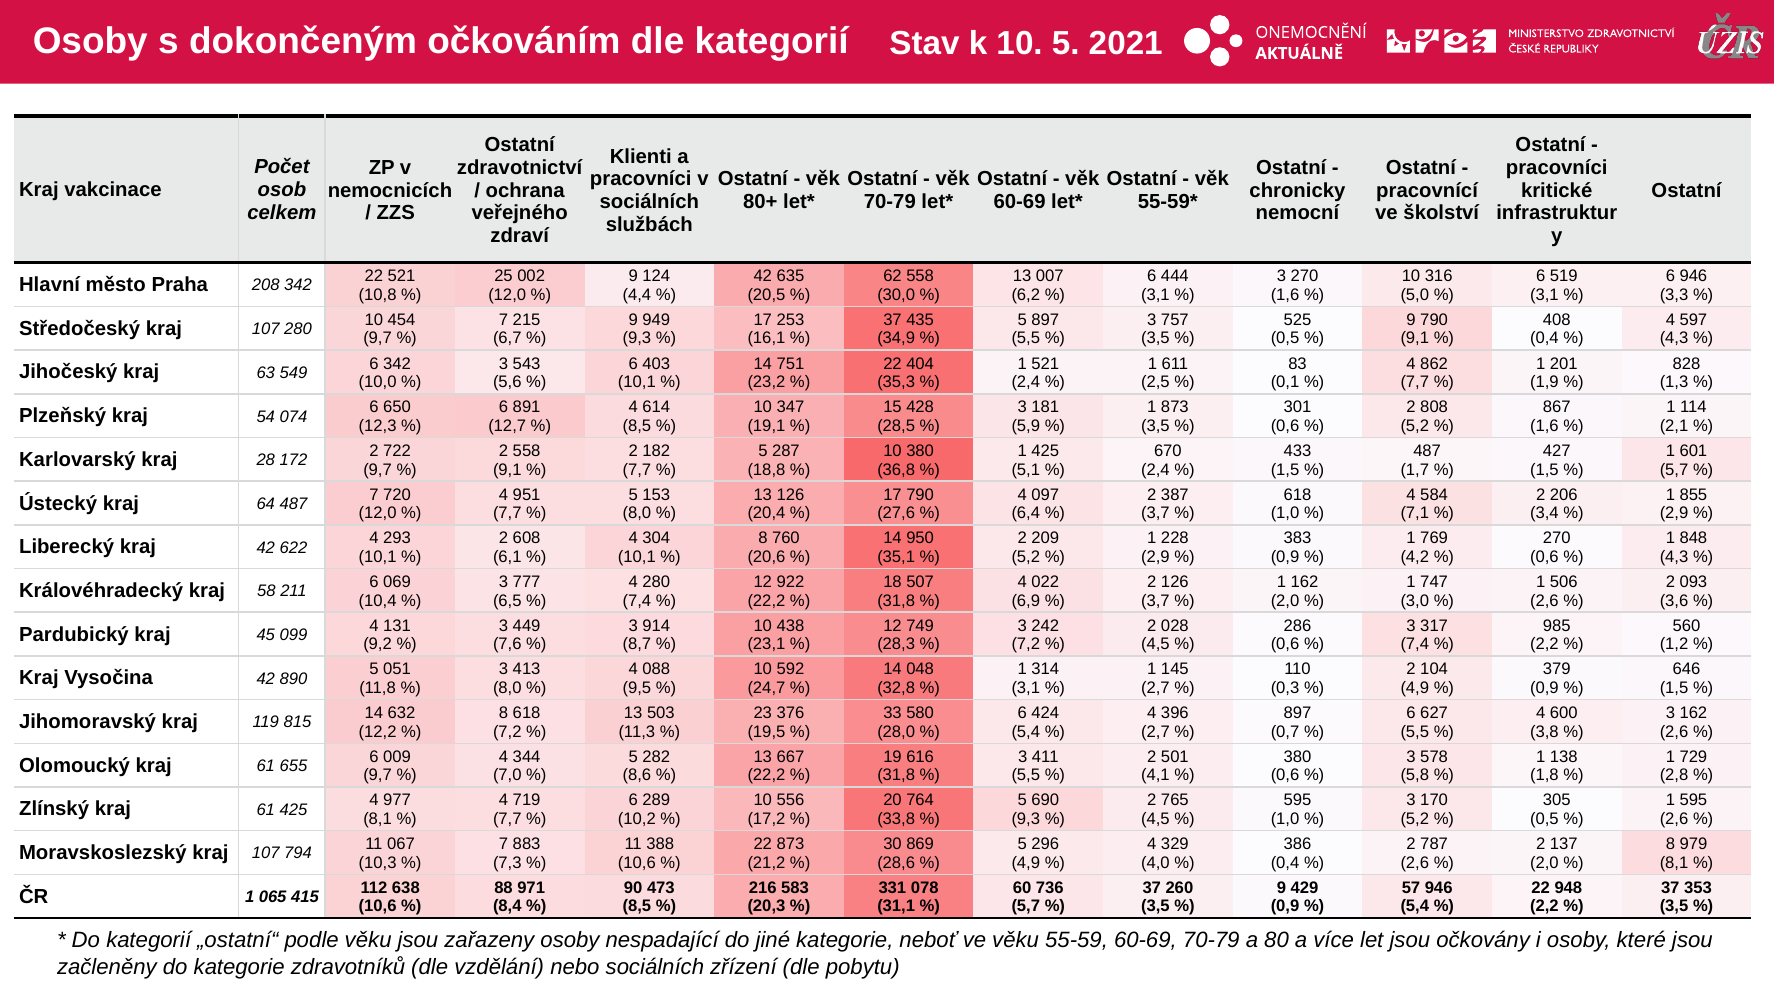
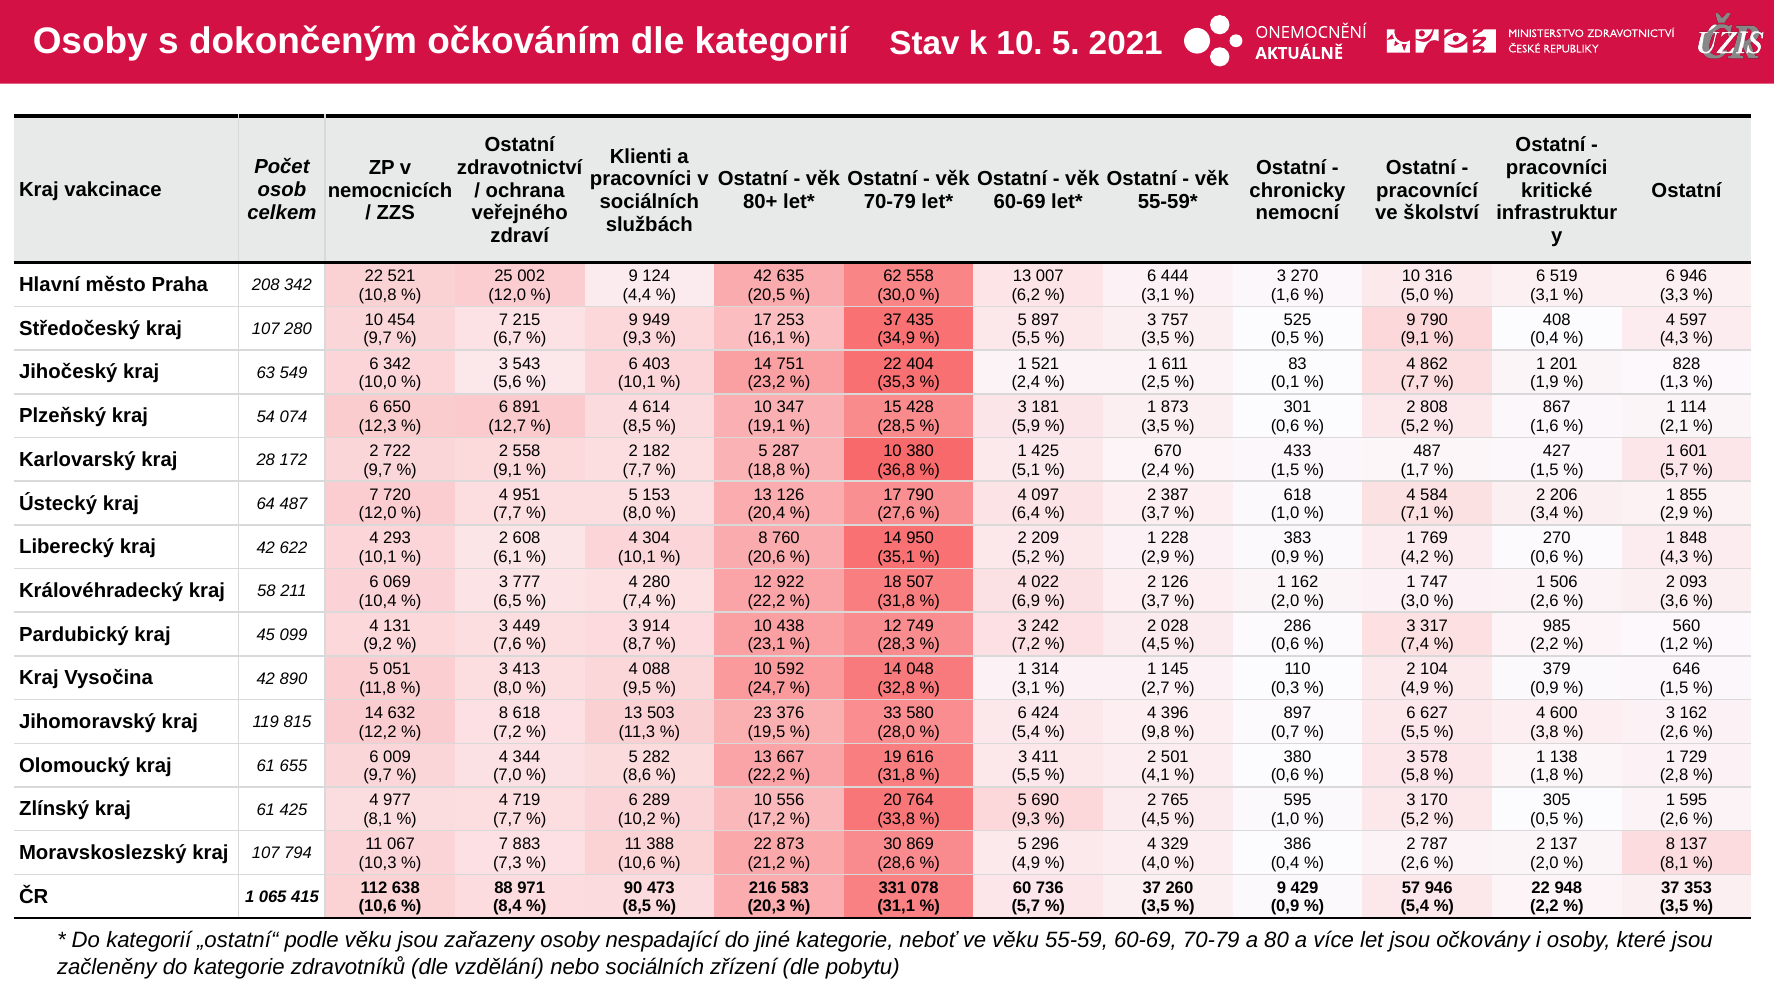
2,7: 2,7 -> 9,8 (1156, 732)
8 979: 979 -> 137 (1693, 844)
